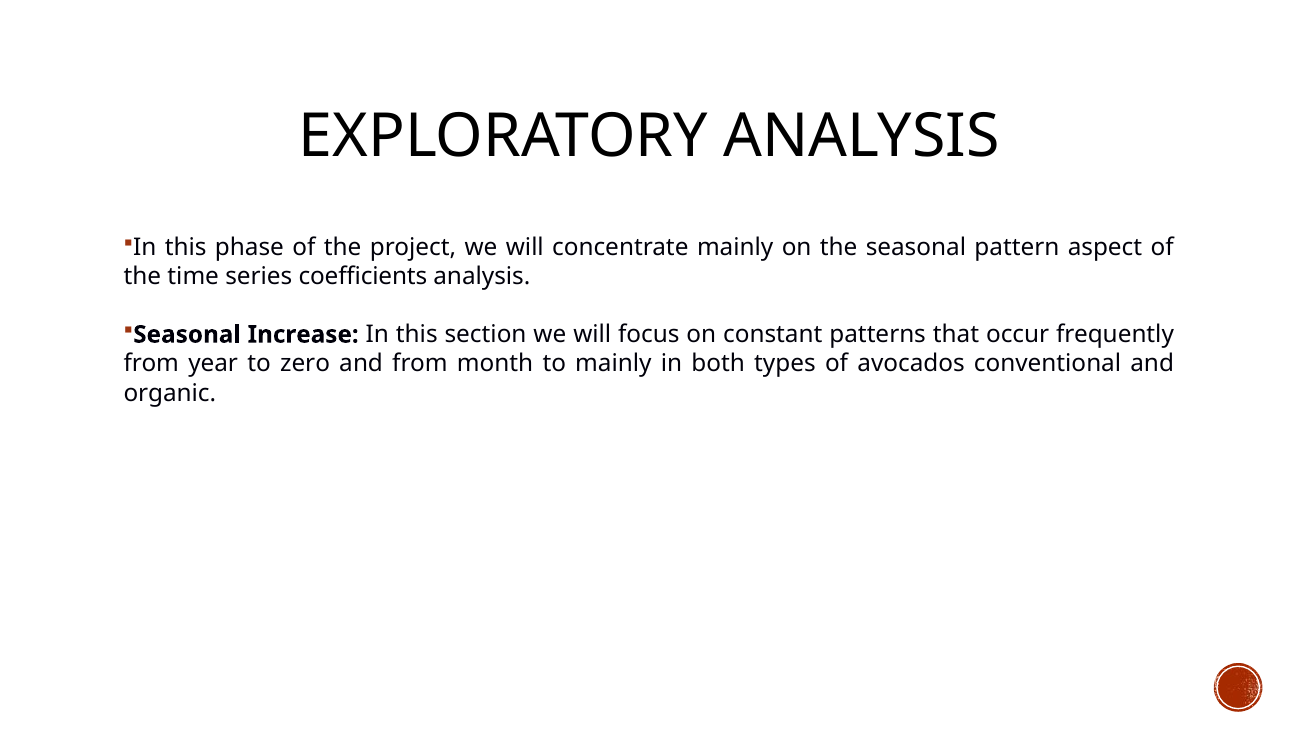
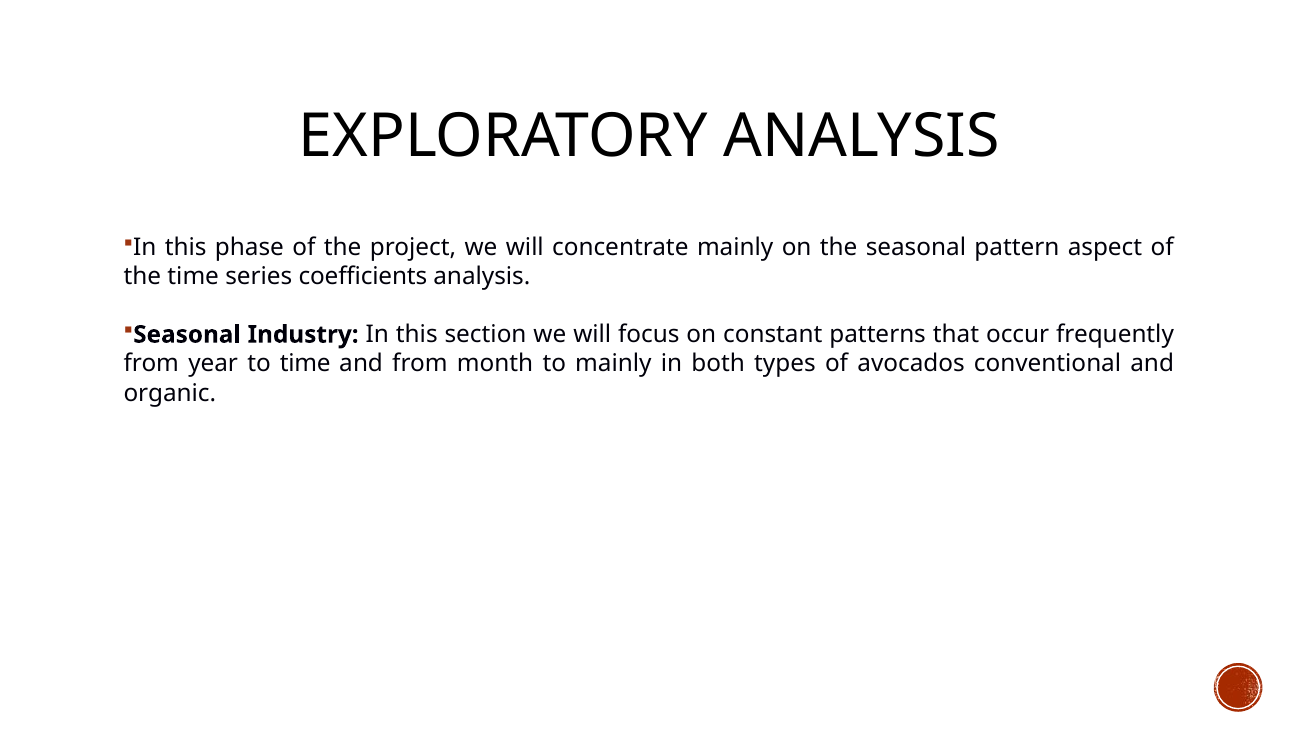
Increase: Increase -> Industry (303, 335)
to zero: zero -> time (305, 364)
